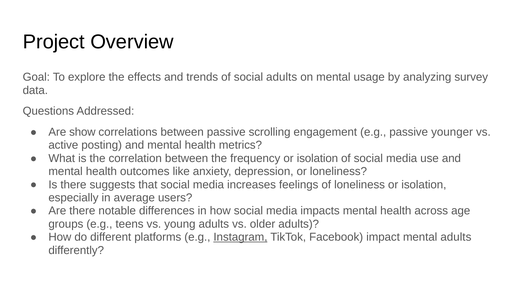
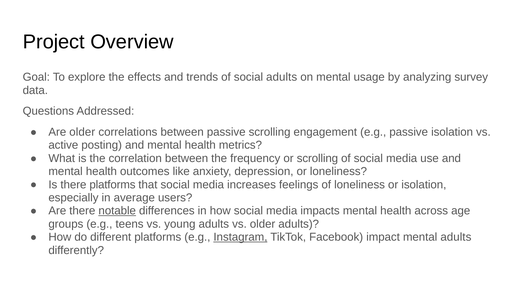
Are show: show -> older (82, 132)
passive younger: younger -> isolation (452, 132)
frequency or isolation: isolation -> scrolling (317, 158)
there suggests: suggests -> platforms (112, 184)
notable underline: none -> present (117, 211)
